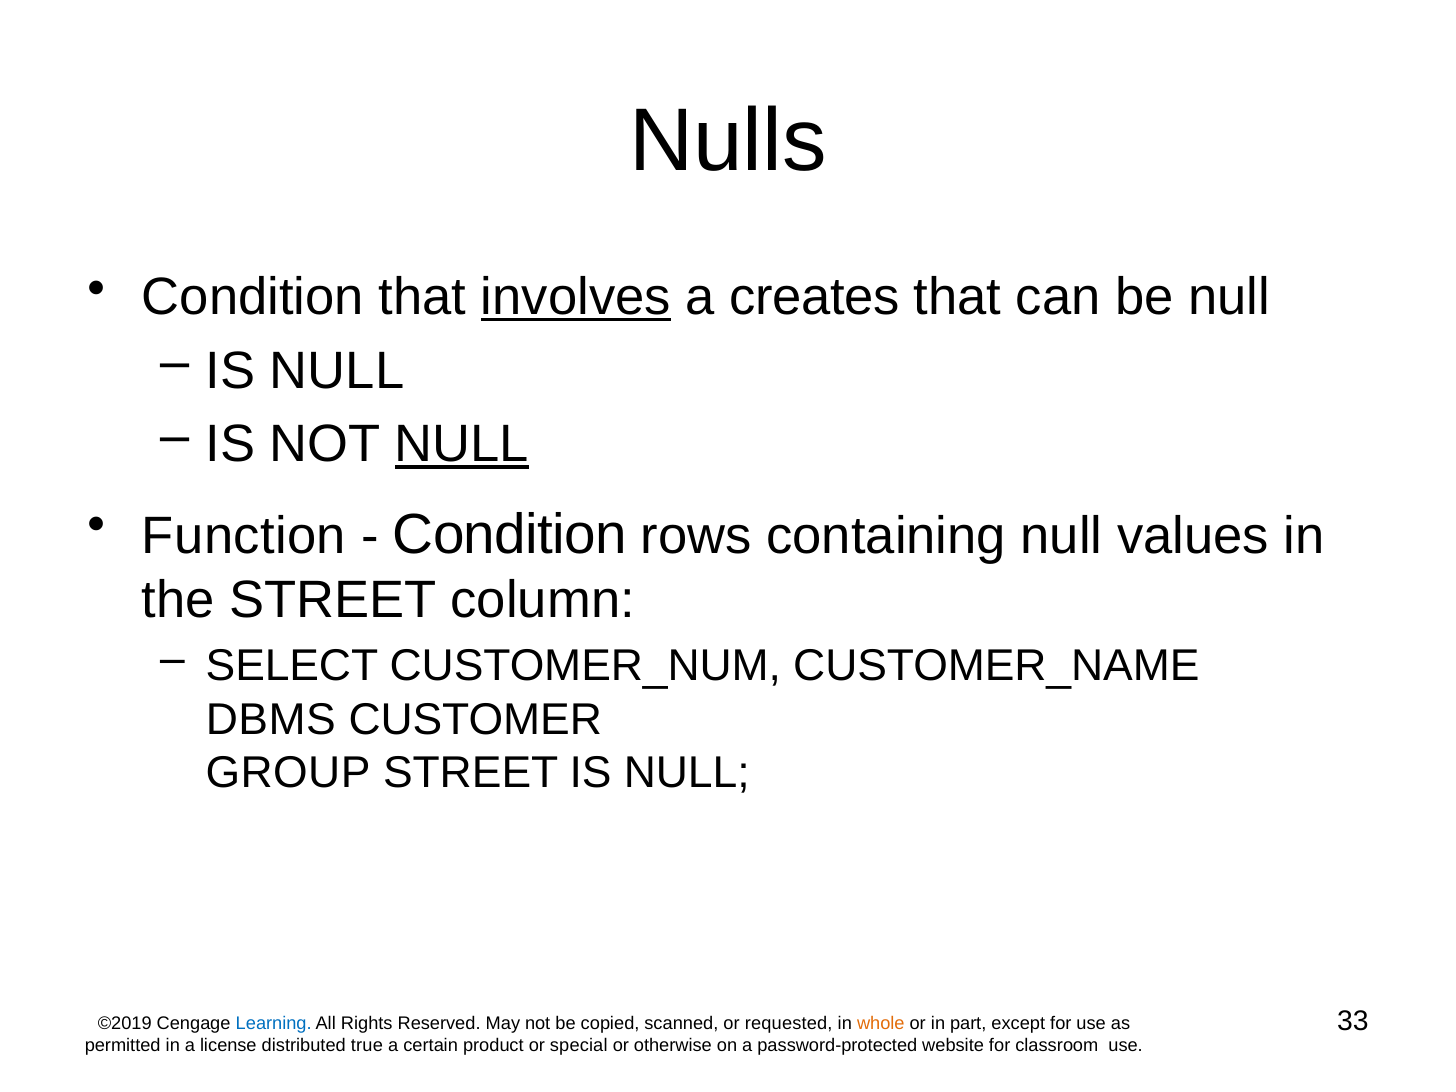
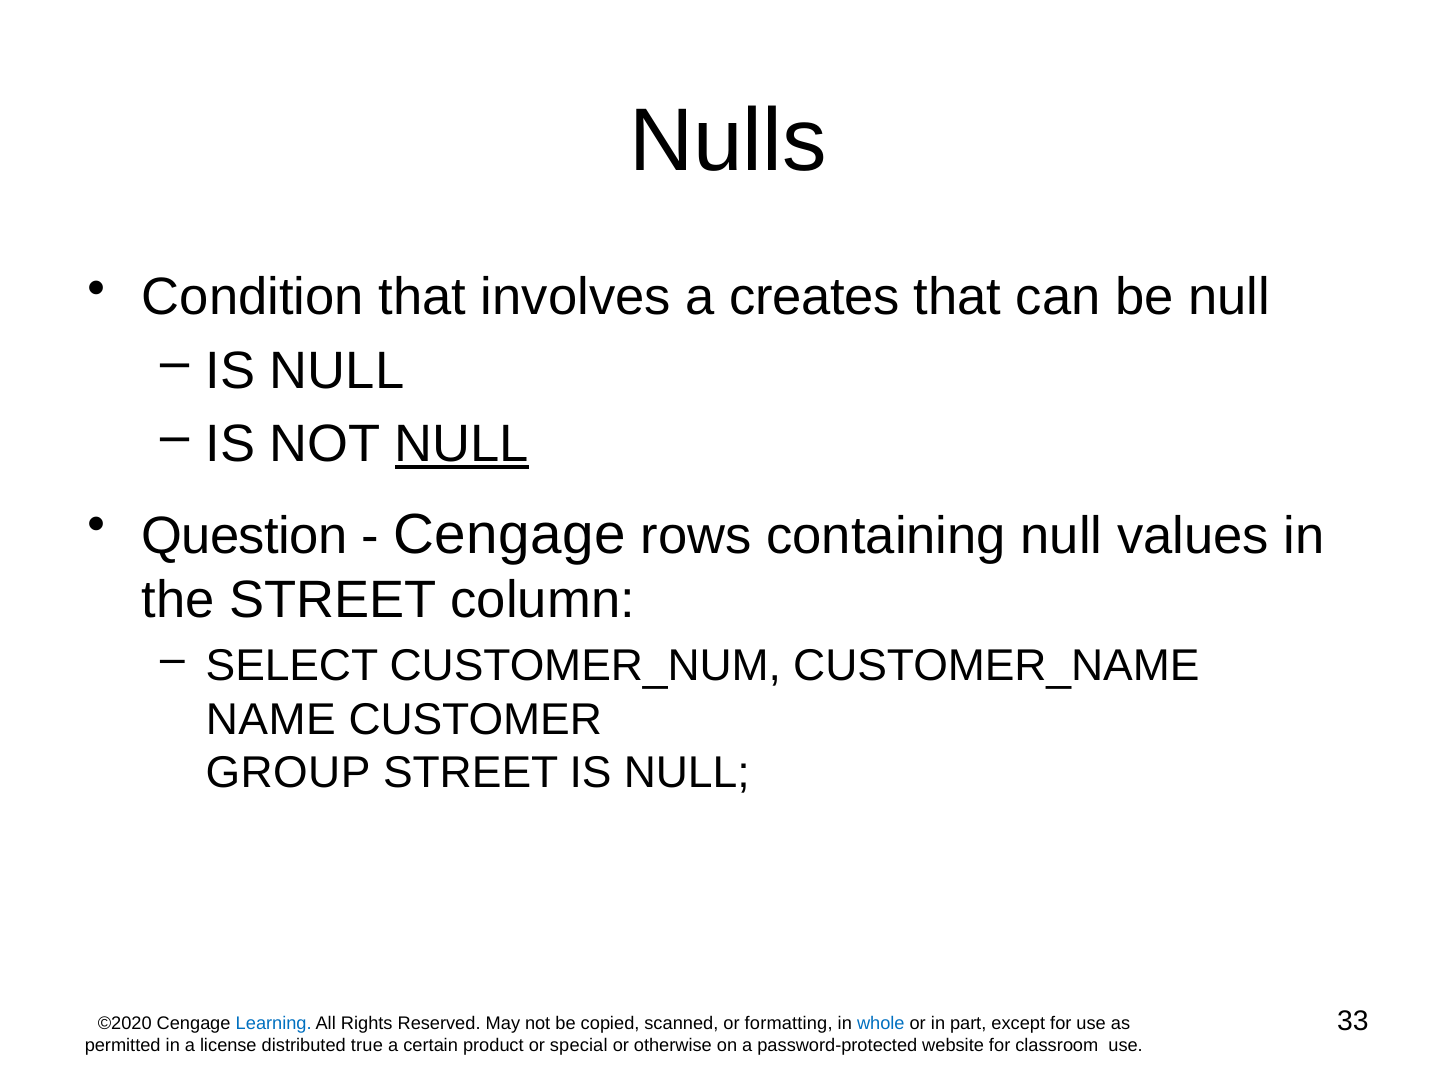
involves underline: present -> none (576, 297)
Function: Function -> Question (244, 536)
Condition: Condition -> Cengage (510, 534)
DBMS: DBMS -> NAME (271, 720)
©2019: ©2019 -> ©2020 (125, 1024)
requested: requested -> formatting (789, 1024)
whole colour: orange -> blue (881, 1024)
